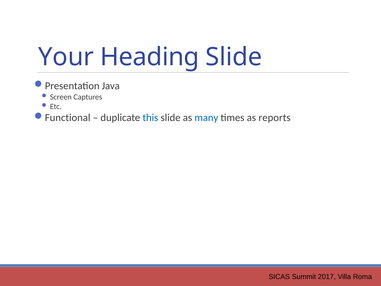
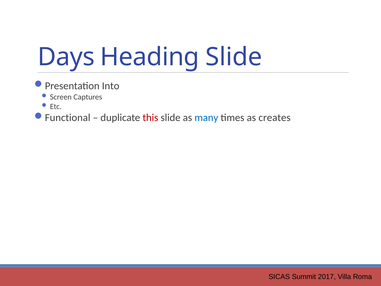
Your: Your -> Days (66, 57)
Java: Java -> Into (111, 86)
this colour: blue -> red (150, 118)
reports: reports -> creates (275, 118)
